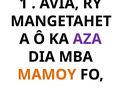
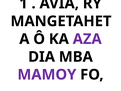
MAMOY colour: orange -> purple (47, 74)
